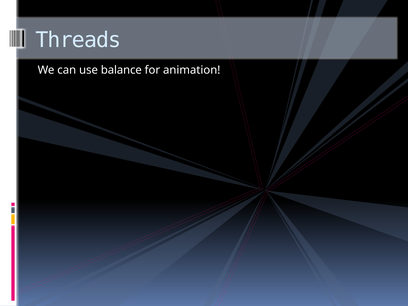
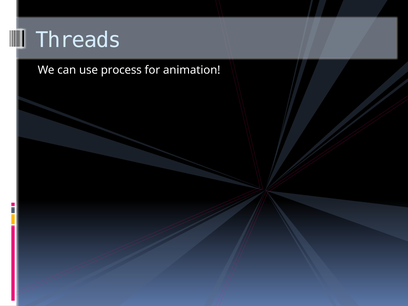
balance: balance -> process (121, 70)
